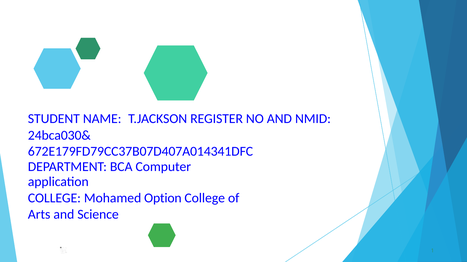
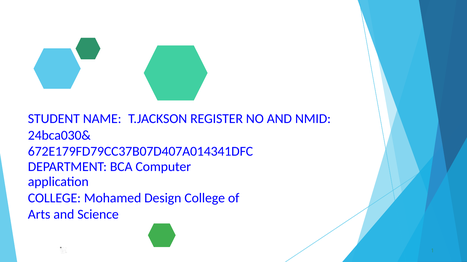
Option: Option -> Design (163, 199)
